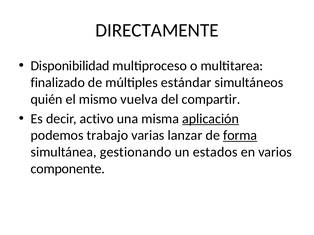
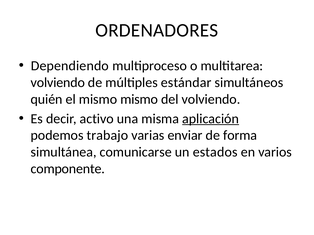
DIRECTAMENTE: DIRECTAMENTE -> ORDENADORES (157, 30)
Disponibilidad: Disponibilidad -> Dependiendo (70, 66)
finalizado: finalizado -> volviendo (58, 83)
mismo vuelva: vuelva -> mismo (139, 99)
del compartir: compartir -> volviendo (211, 99)
lanzar: lanzar -> enviar (185, 136)
forma underline: present -> none (240, 136)
gestionando: gestionando -> comunicarse (136, 152)
